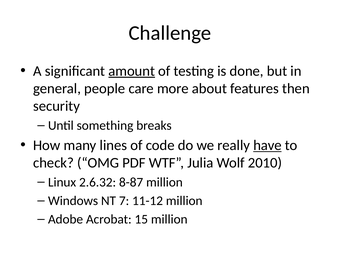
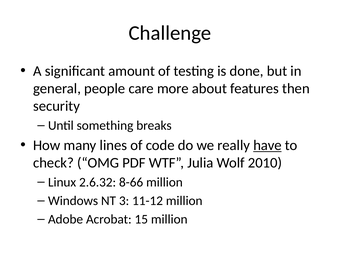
amount underline: present -> none (132, 71)
8-87: 8-87 -> 8-66 (131, 182)
7: 7 -> 3 (124, 201)
